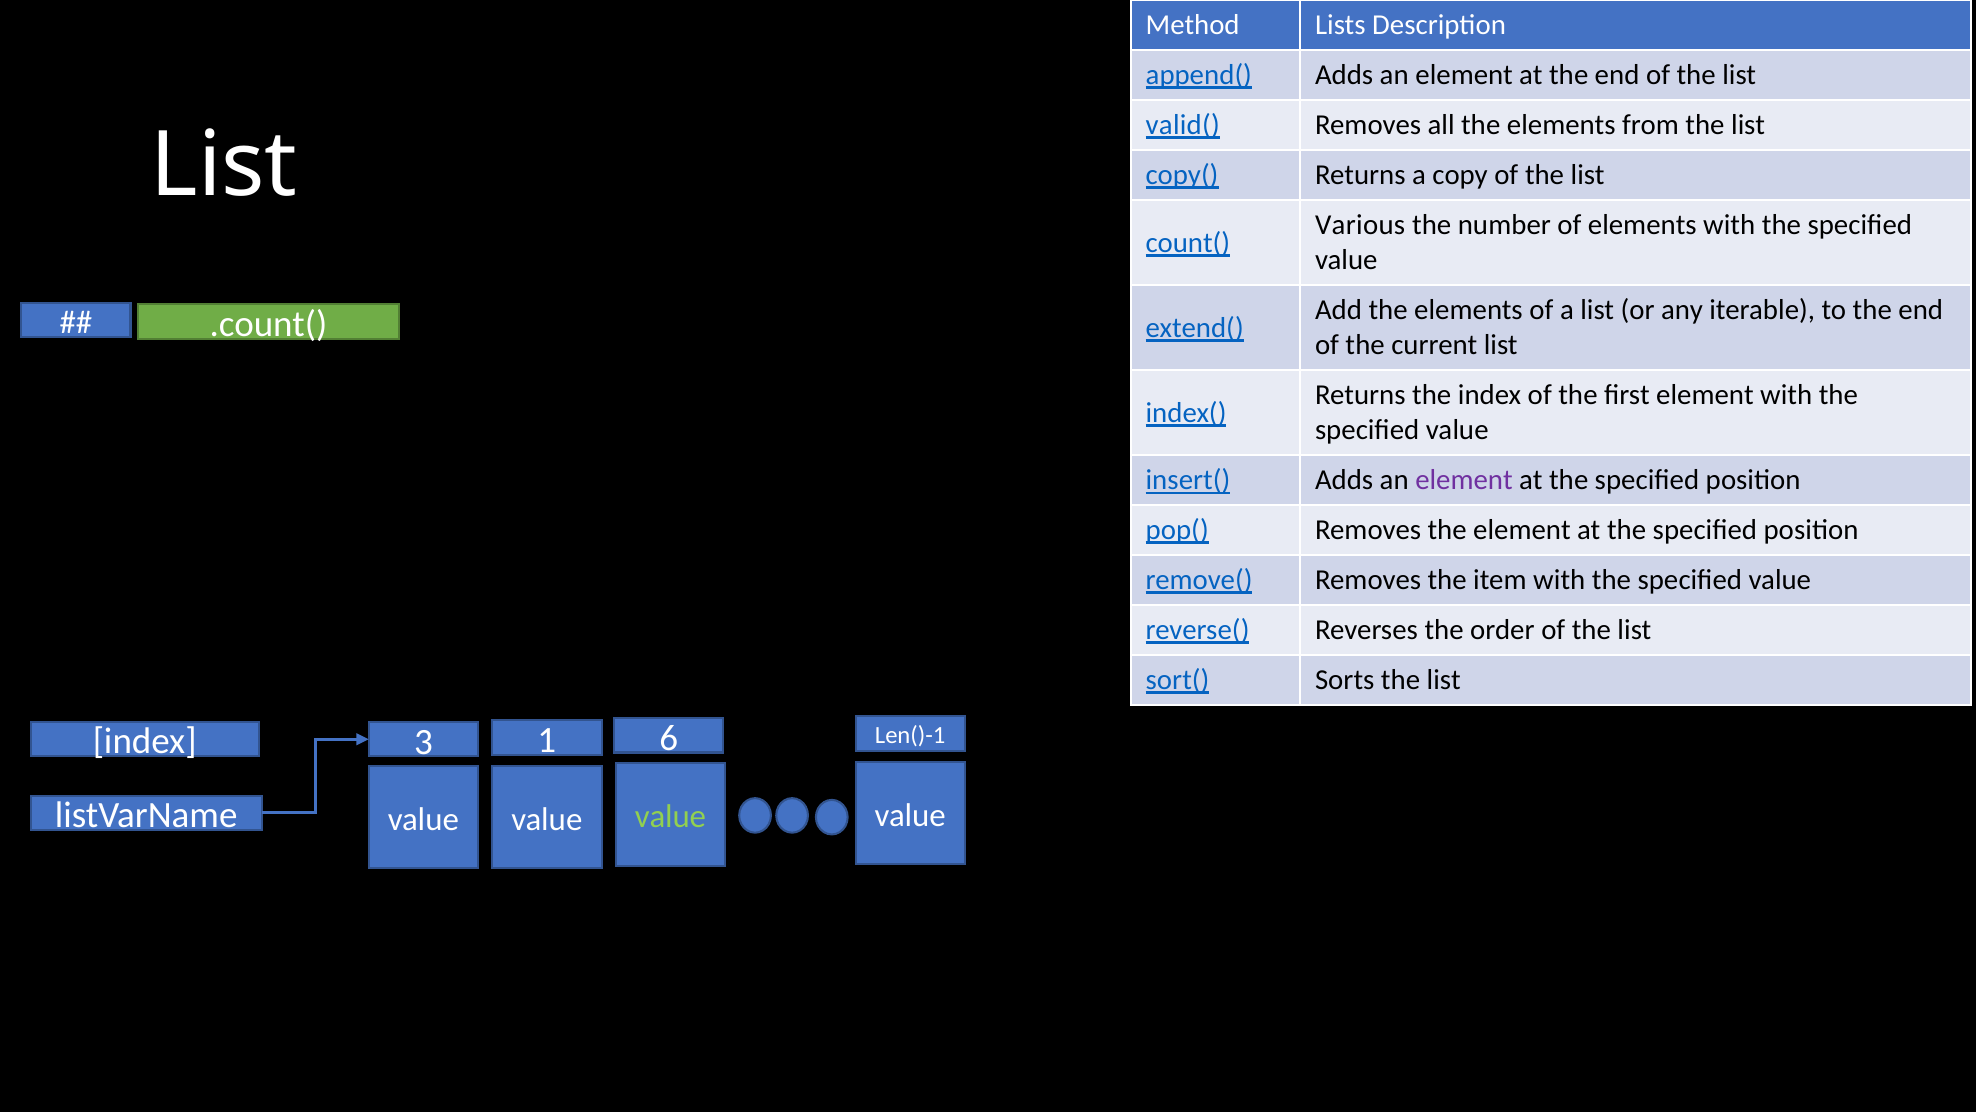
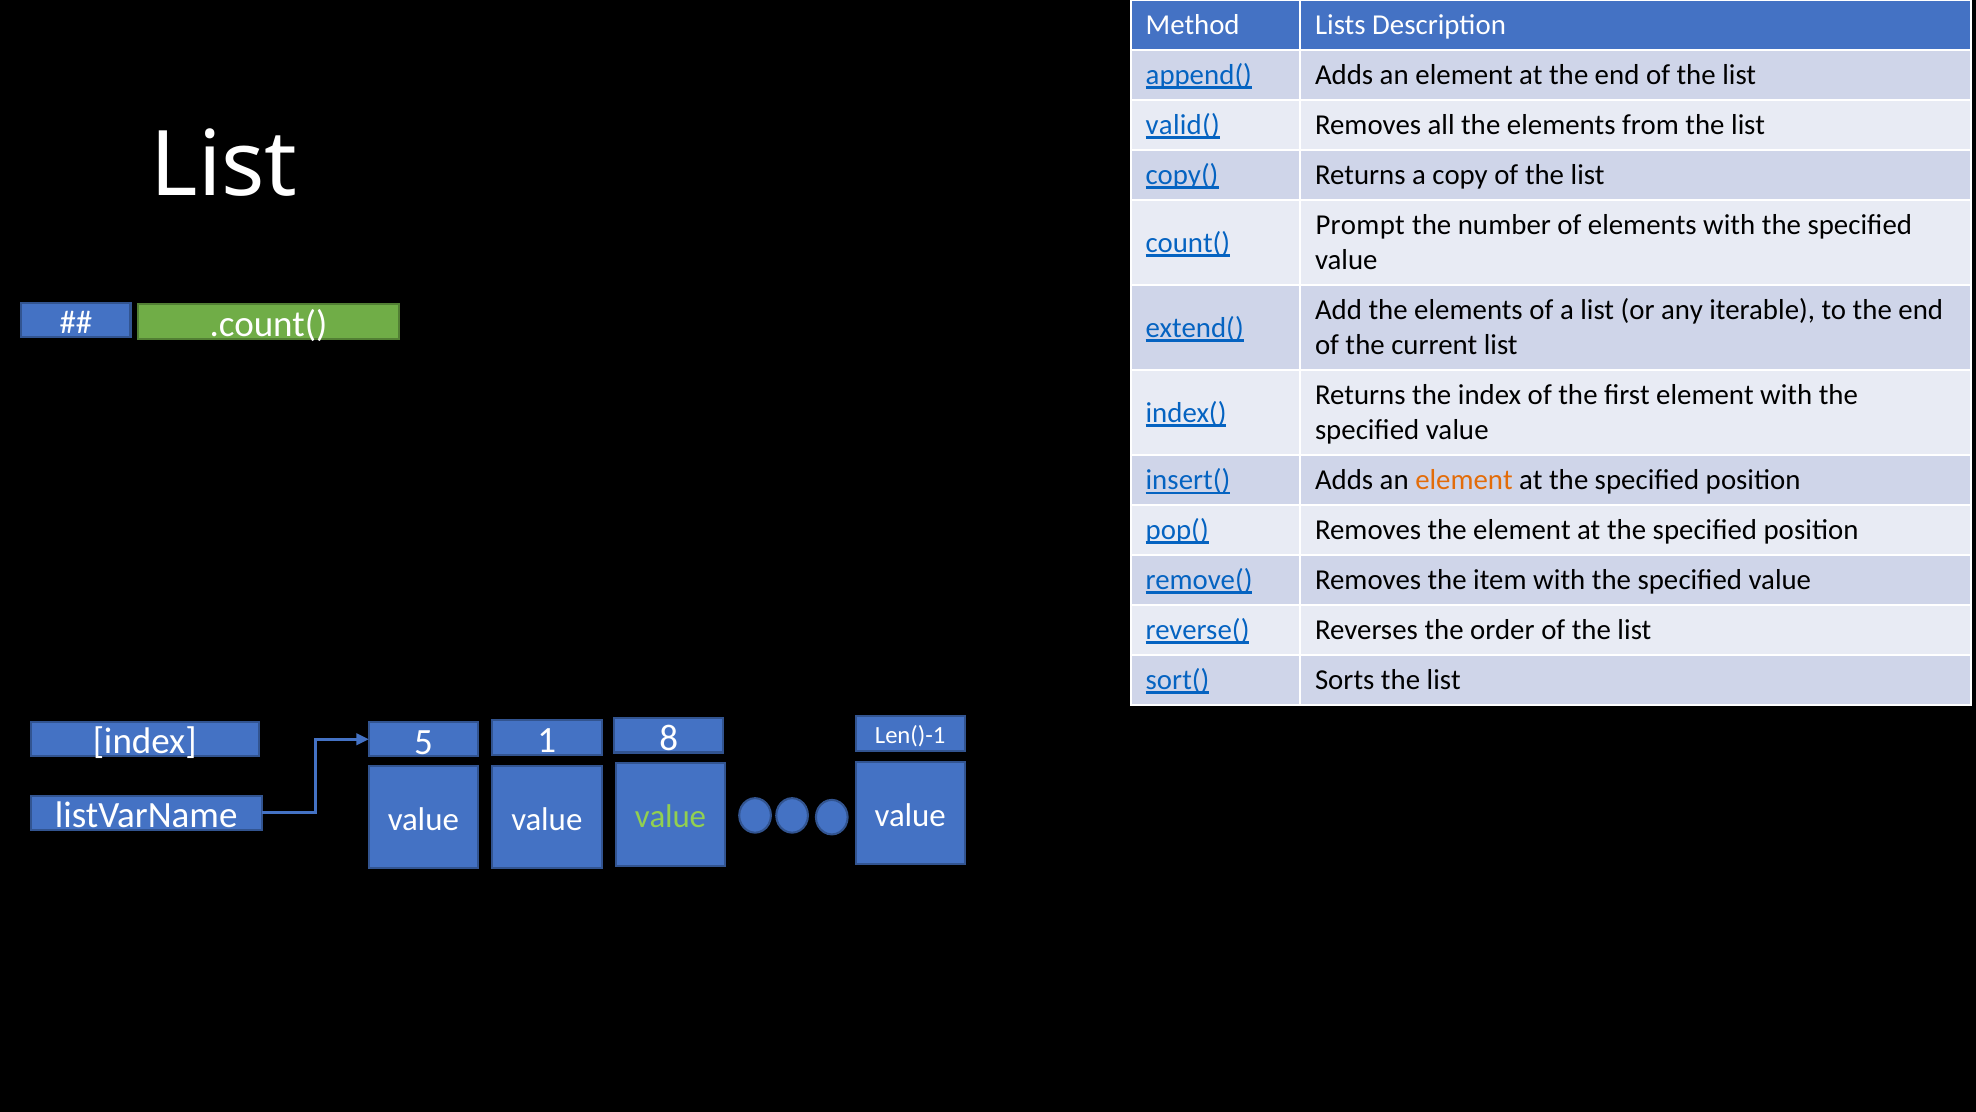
Various: Various -> Prompt (1360, 225)
element colour: purple -> orange (1464, 480)
3: 3 -> 5 (423, 741)
6: 6 -> 8 (669, 738)
